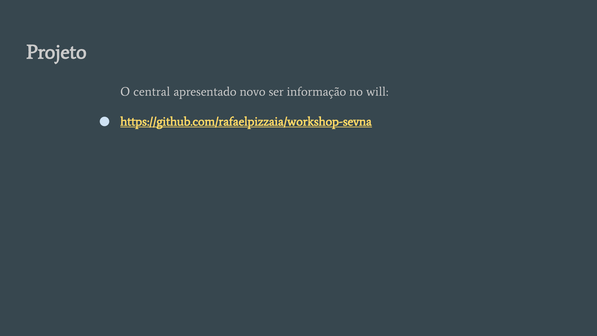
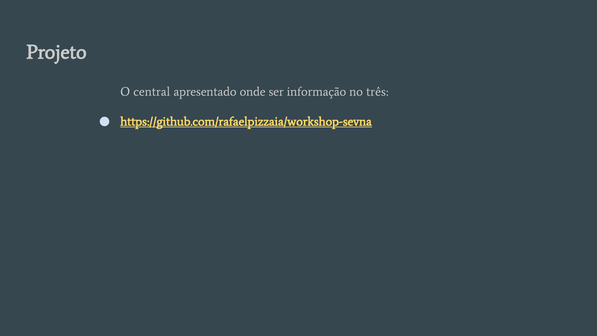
novo: novo -> onde (253, 92)
will: will -> três (377, 92)
